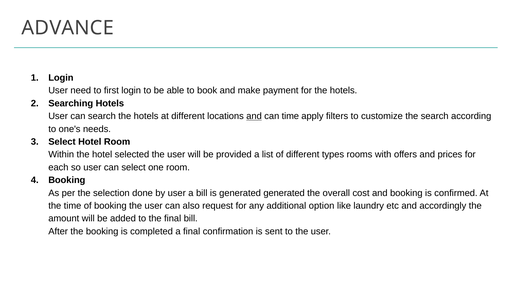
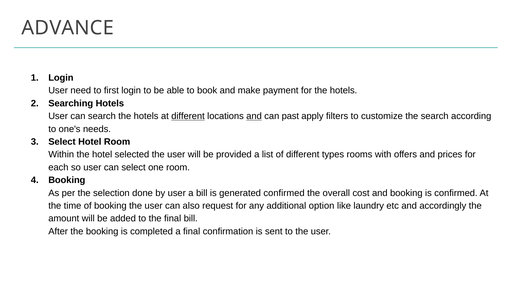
different underline: none -> present (188, 116)
can time: time -> past (290, 116)
generated generated: generated -> confirmed (284, 193)
